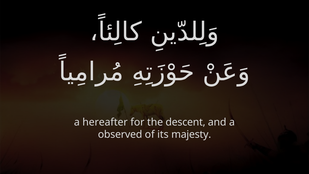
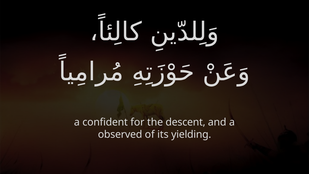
hereafter: hereafter -> confident (105, 122)
majesty: majesty -> yielding (191, 134)
